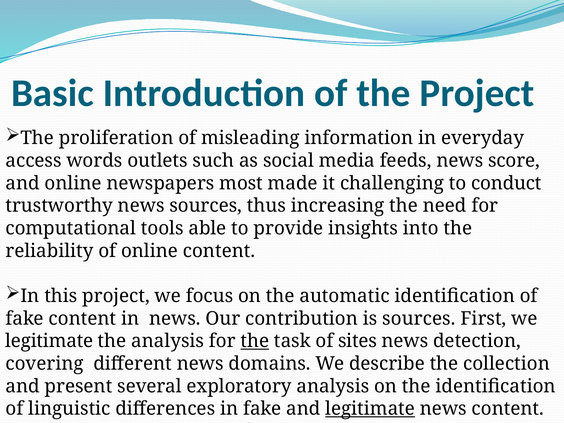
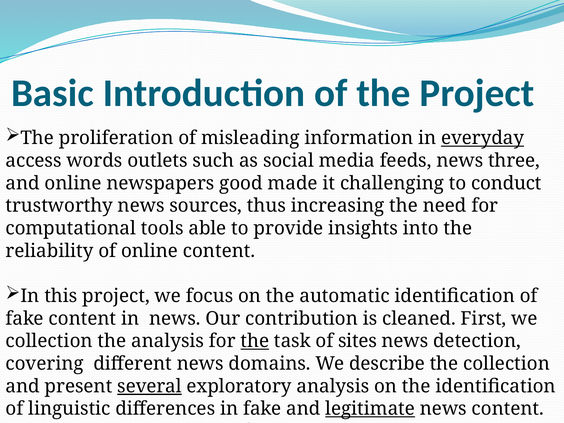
everyday underline: none -> present (483, 138)
score: score -> three (514, 161)
most: most -> good (241, 183)
is sources: sources -> cleaned (419, 319)
legitimate: legitimate -> collection (49, 341)
several underline: none -> present (149, 386)
